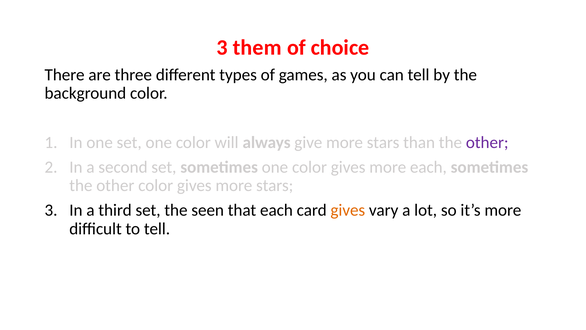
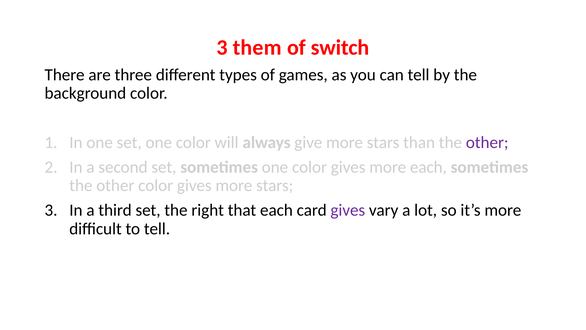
choice: choice -> switch (340, 48)
seen: seen -> right (208, 210)
gives colour: orange -> purple (348, 210)
